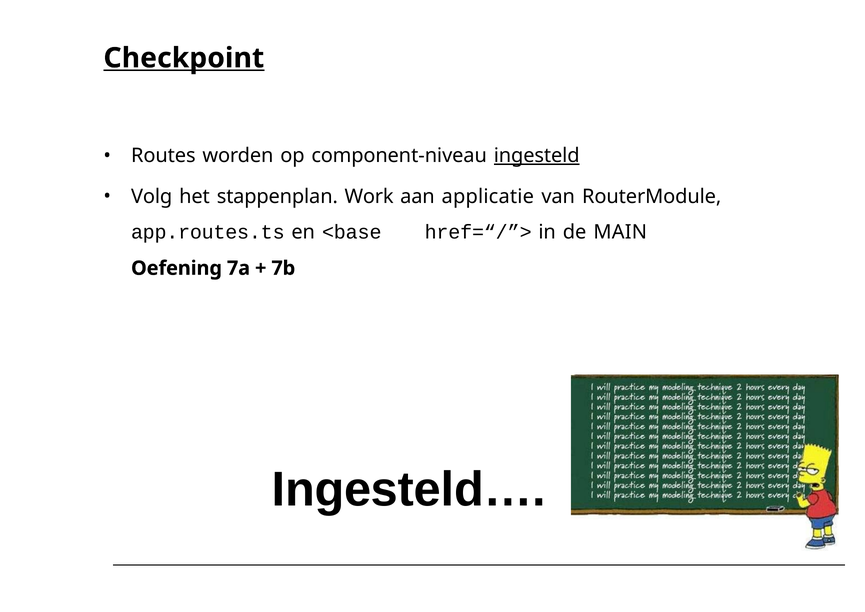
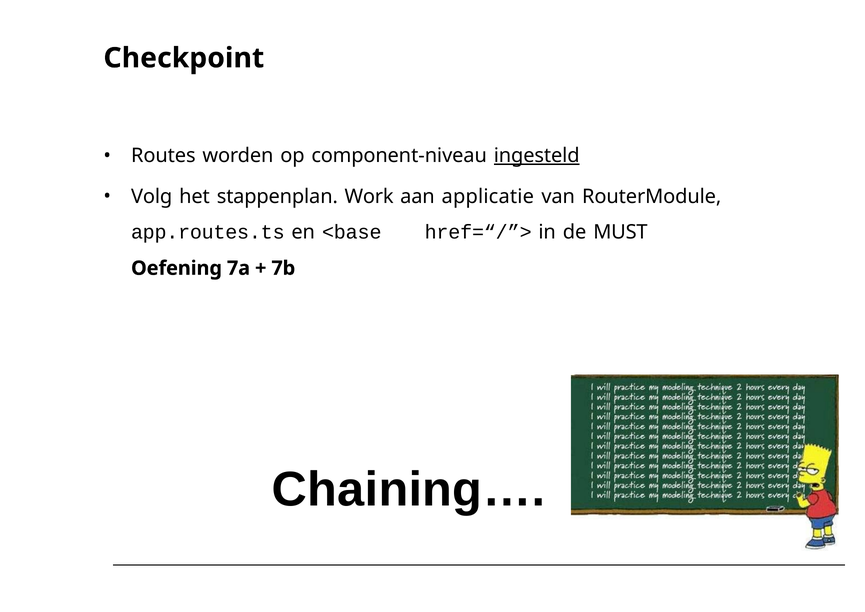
Checkpoint underline: present -> none (184, 58)
MAIN: MAIN -> MUST (620, 232)
Ingesteld…: Ingesteld… -> Chaining… (408, 489)
